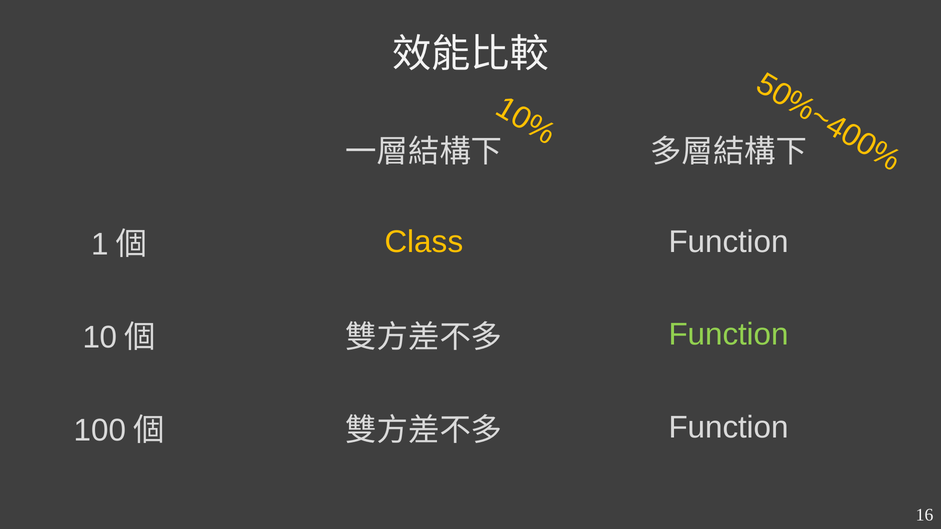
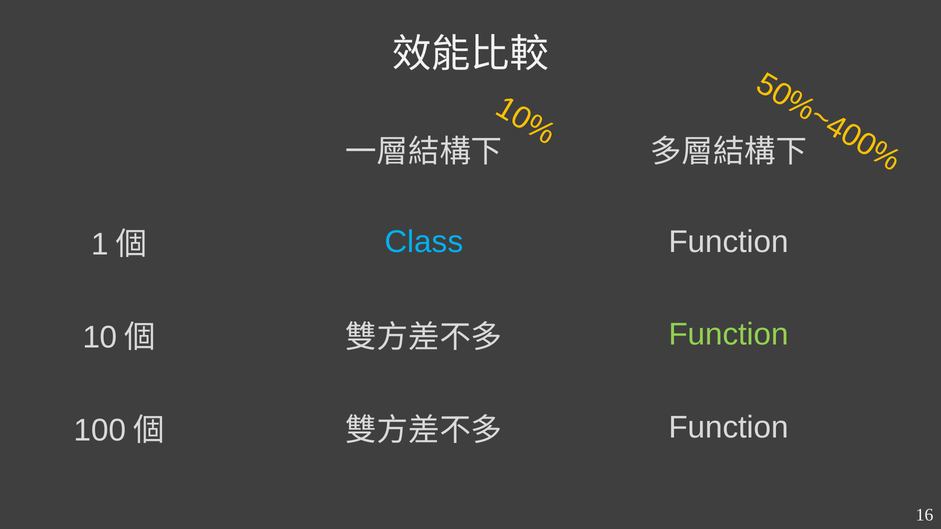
Class colour: yellow -> light blue (424, 242)
